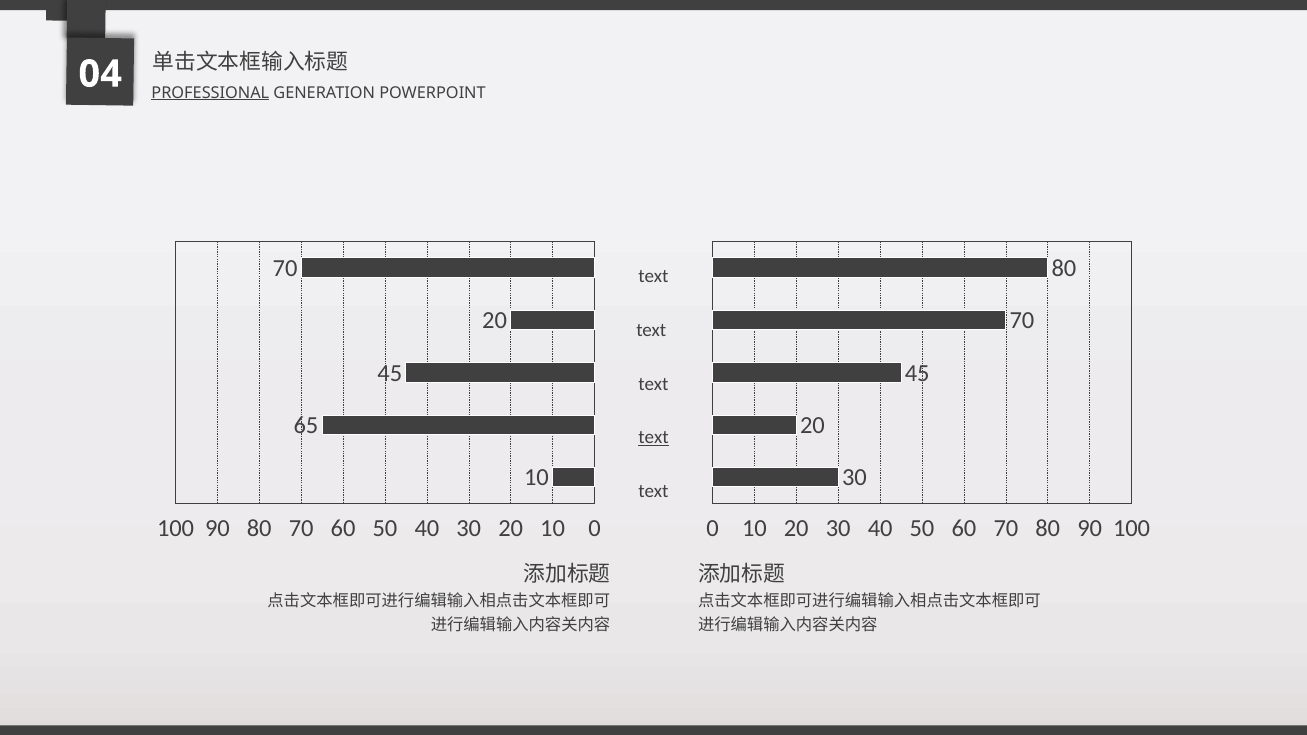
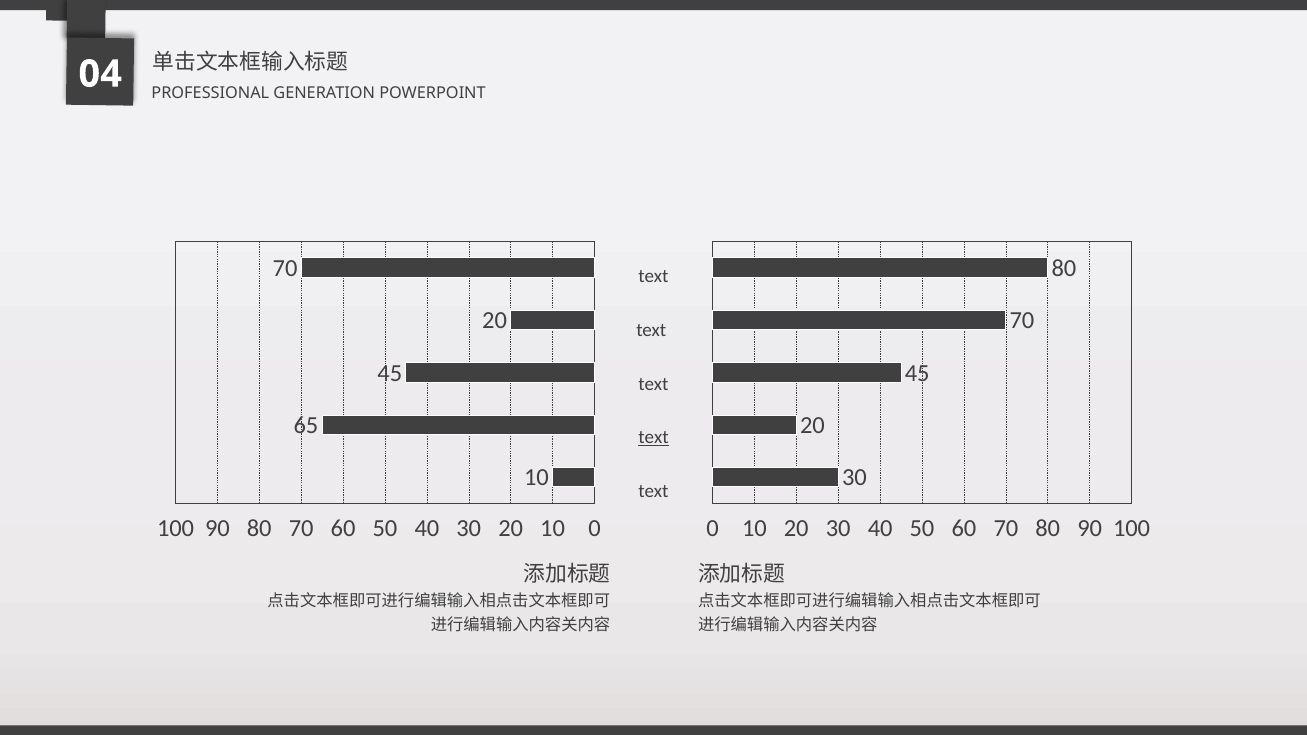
PROFESSIONAL underline: present -> none (210, 93)
